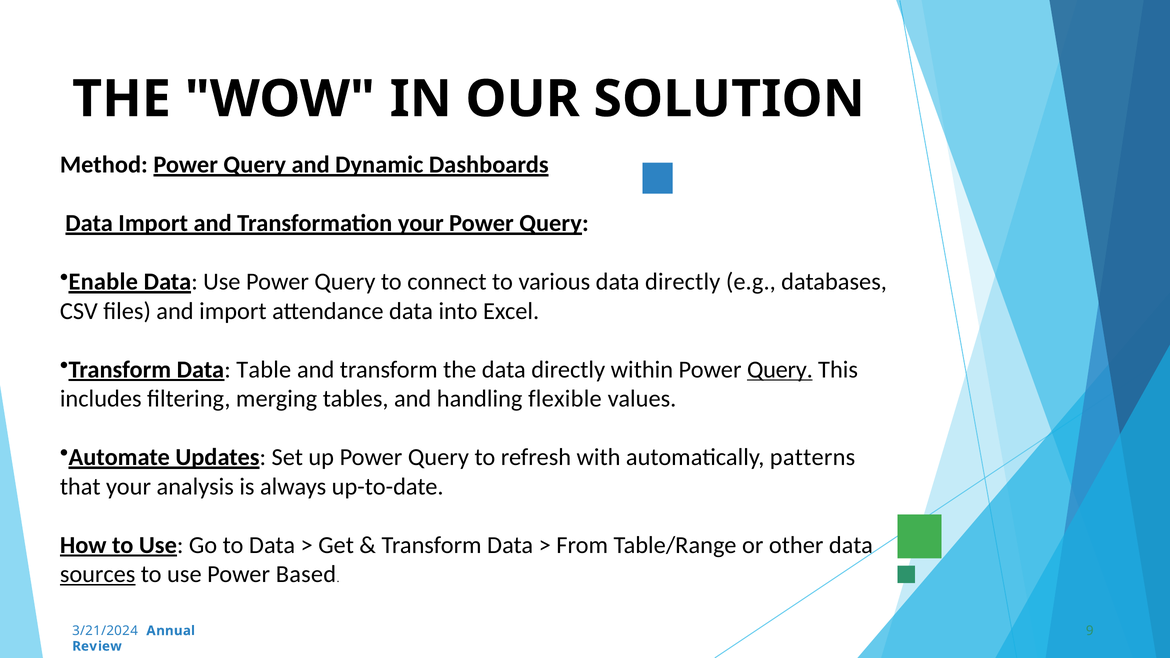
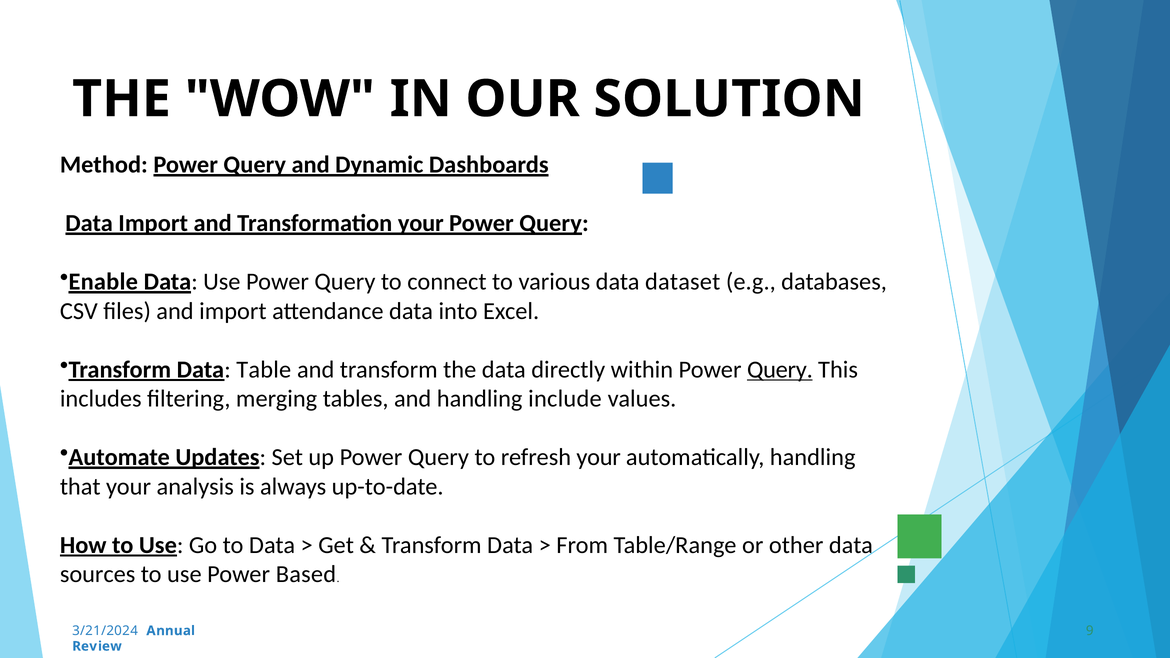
various data directly: directly -> dataset (683, 282)
flexible: flexible -> include (565, 399)
refresh with: with -> your (599, 457)
automatically patterns: patterns -> handling (813, 457)
sources underline: present -> none (98, 574)
